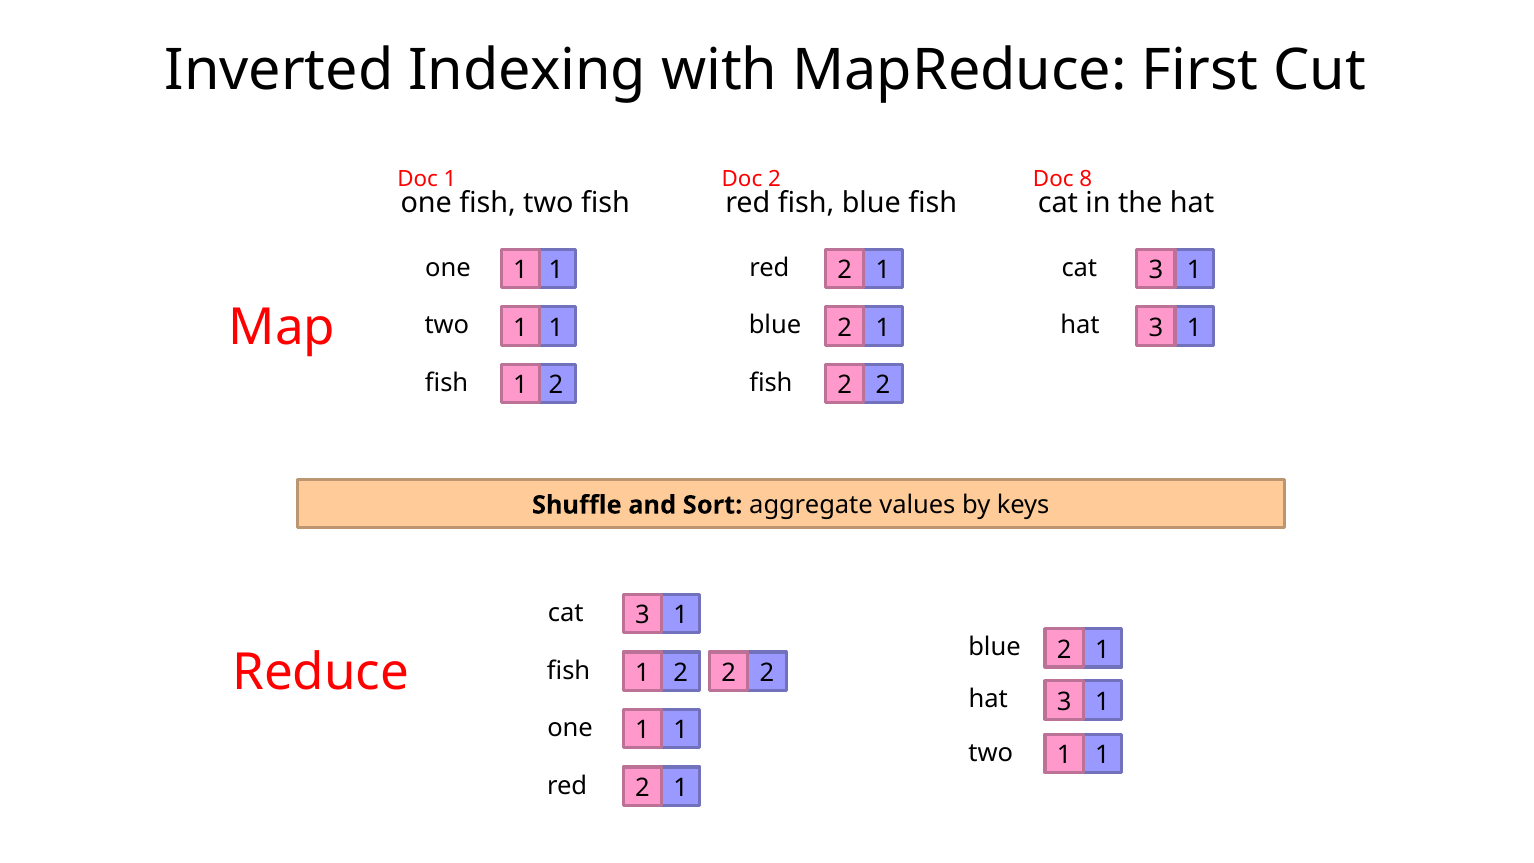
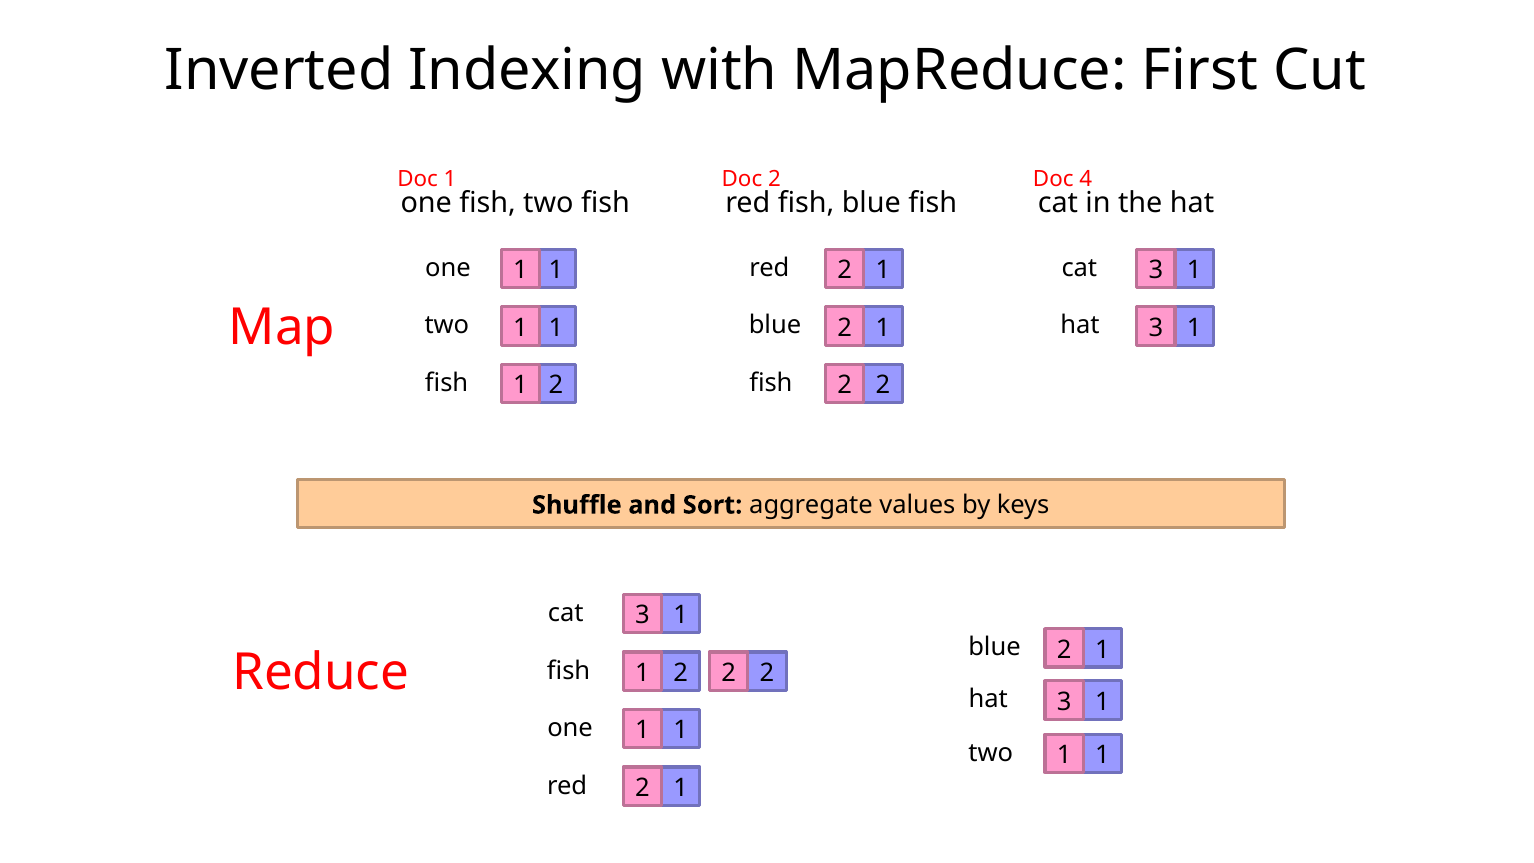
8: 8 -> 4 (1086, 179)
